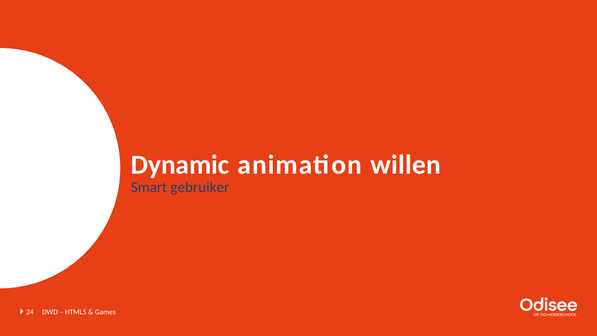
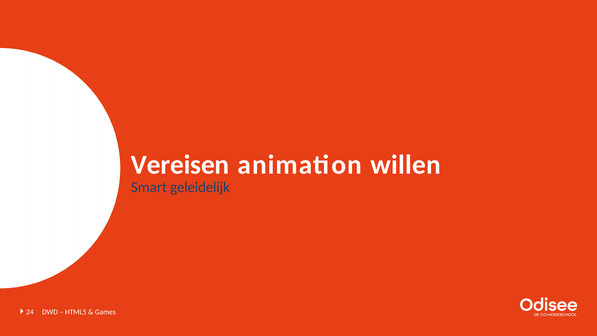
Dynamic: Dynamic -> Vereisen (180, 165)
gebruiker: gebruiker -> geleidelijk (200, 187)
